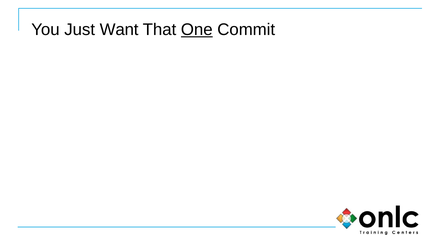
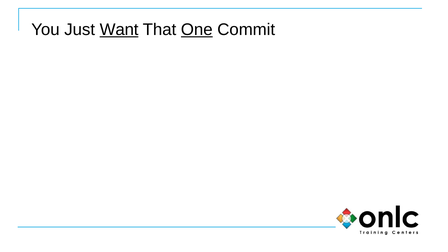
Want underline: none -> present (119, 30)
